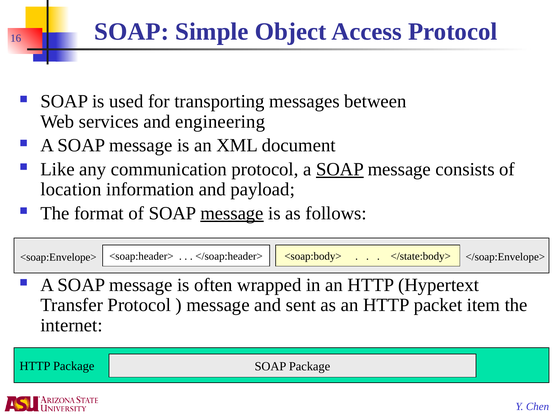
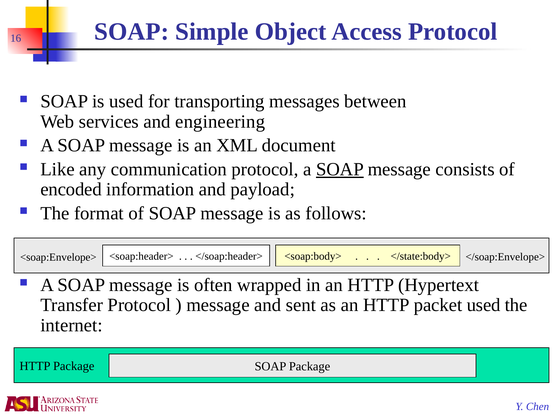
location: location -> encoded (71, 189)
message underline: present -> none (232, 213)
packet item: item -> used (484, 305)
